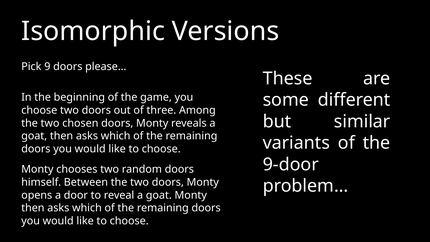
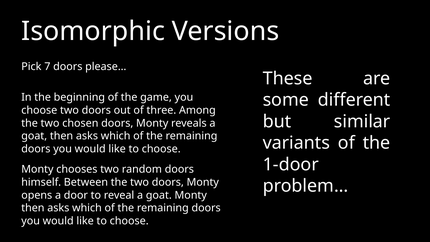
9: 9 -> 7 (47, 66)
9-door: 9-door -> 1-door (291, 164)
